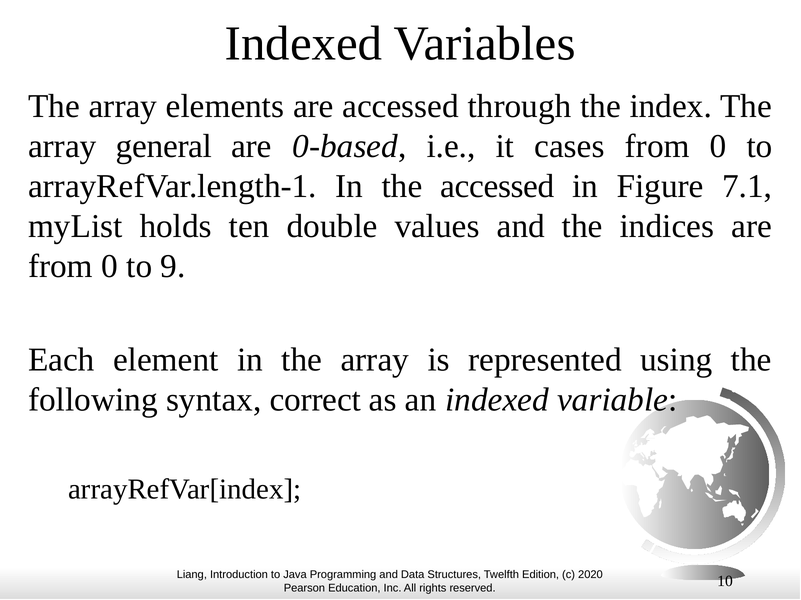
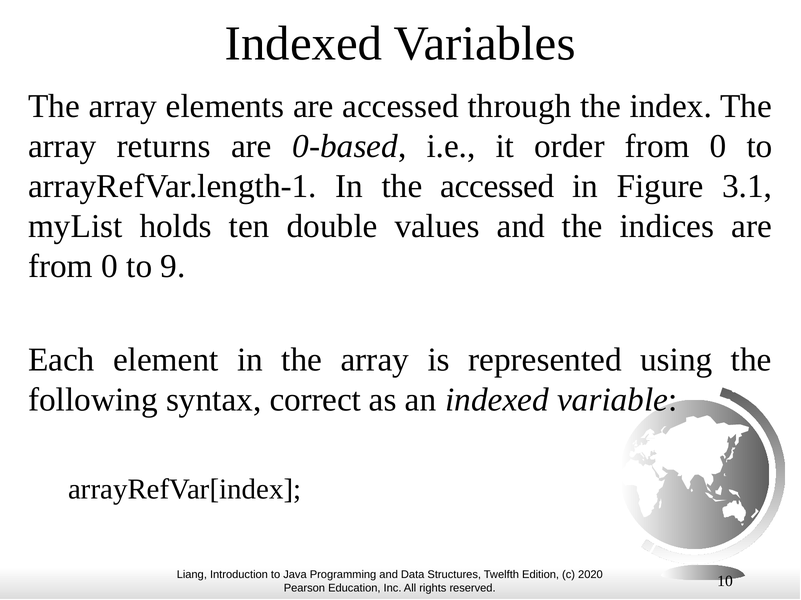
general: general -> returns (164, 147)
cases: cases -> order (569, 147)
7.1: 7.1 -> 3.1 (747, 187)
